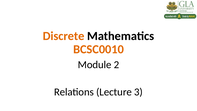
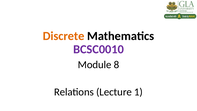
BCSC0010 colour: orange -> purple (98, 49)
2: 2 -> 8 (117, 65)
3: 3 -> 1 (138, 92)
